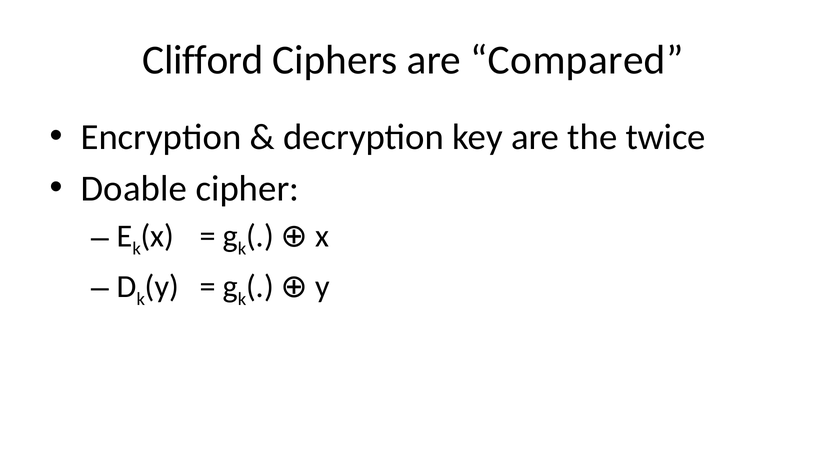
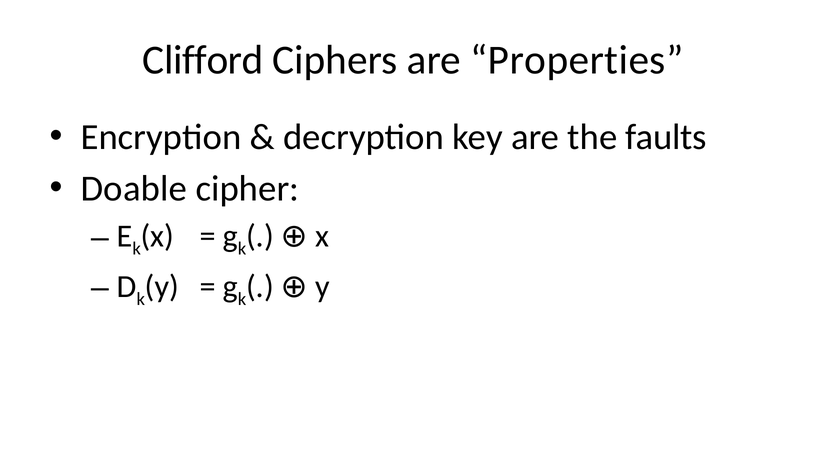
Compared: Compared -> Properties (577, 60)
twice: twice -> faults (666, 137)
